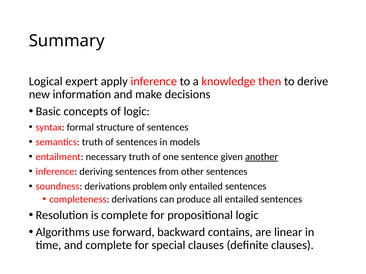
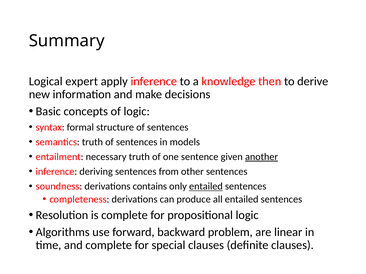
problem: problem -> contains (150, 187)
entailed underline: none -> present (206, 187)
contains: contains -> problem (230, 232)
